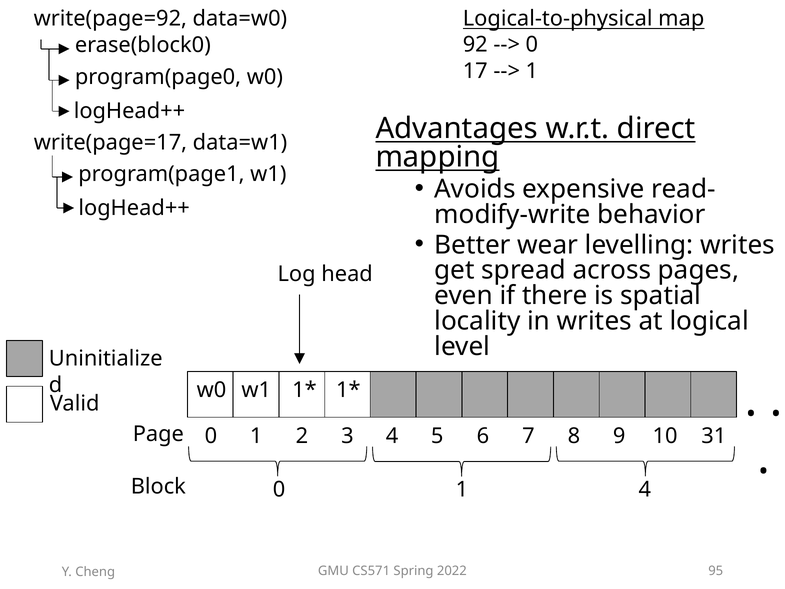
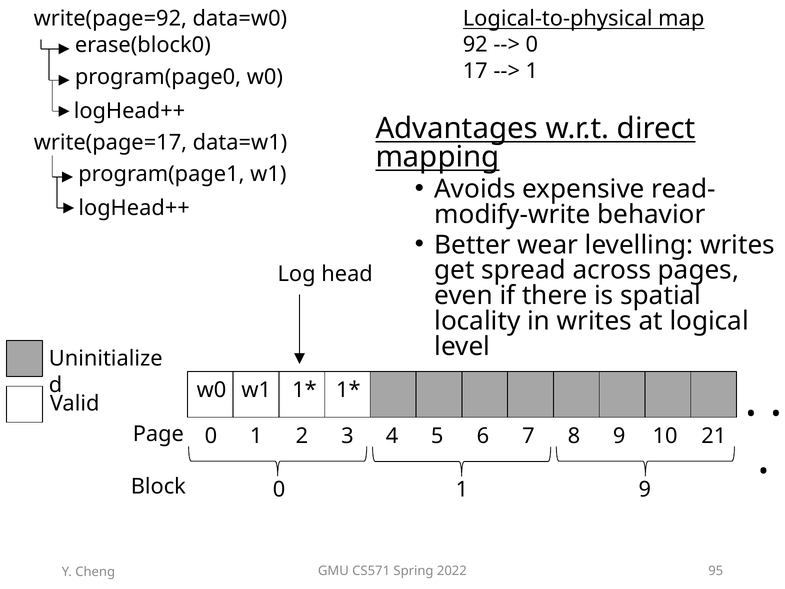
31: 31 -> 21 (714, 436)
1 4: 4 -> 9 (645, 489)
